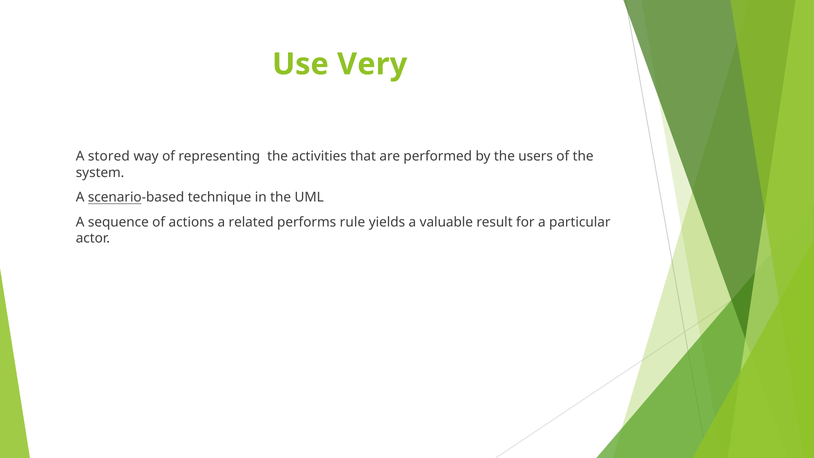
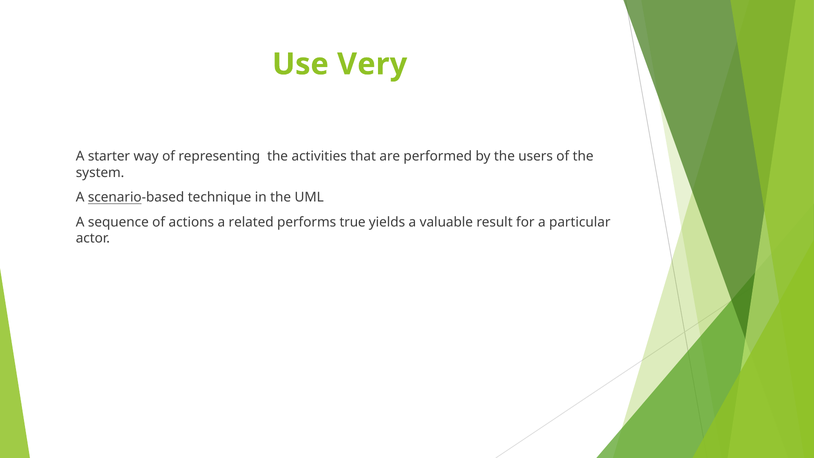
stored: stored -> starter (109, 156)
rule: rule -> true (353, 222)
